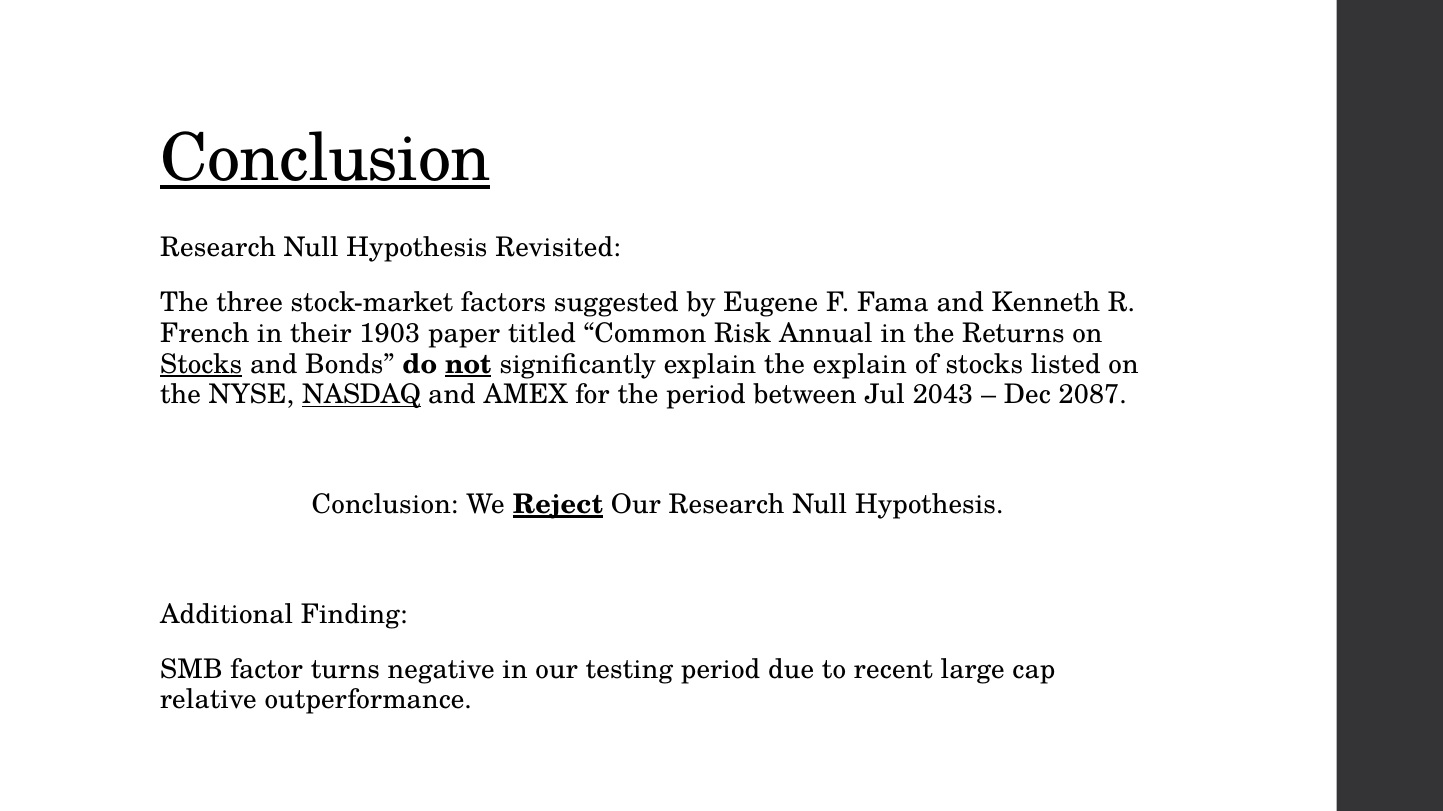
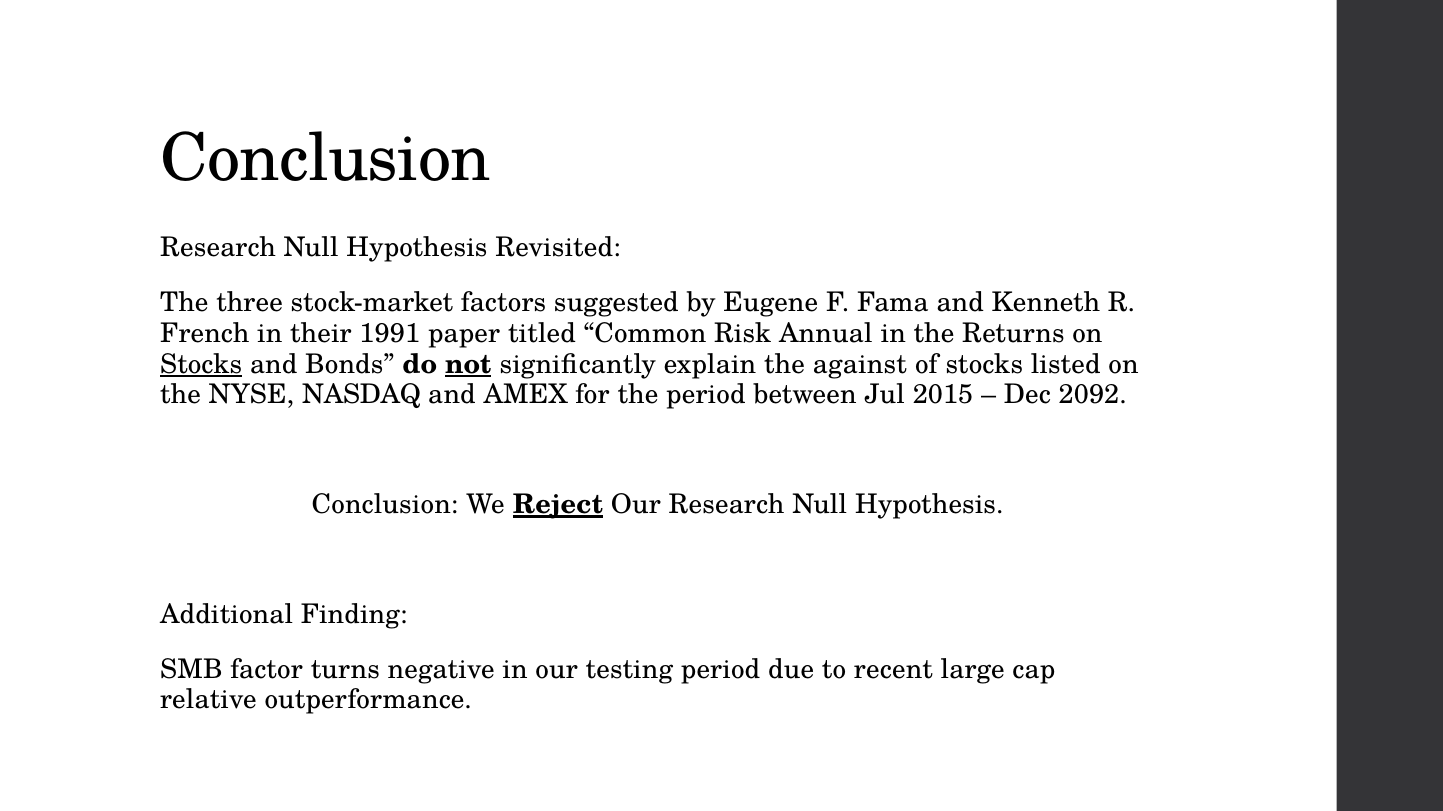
Conclusion underline: present -> none (326, 159)
1903: 1903 -> 1991 (390, 334)
the explain: explain -> against (860, 364)
NASDAQ underline: present -> none (361, 395)
2043: 2043 -> 2015 (943, 395)
2087: 2087 -> 2092 (1093, 395)
